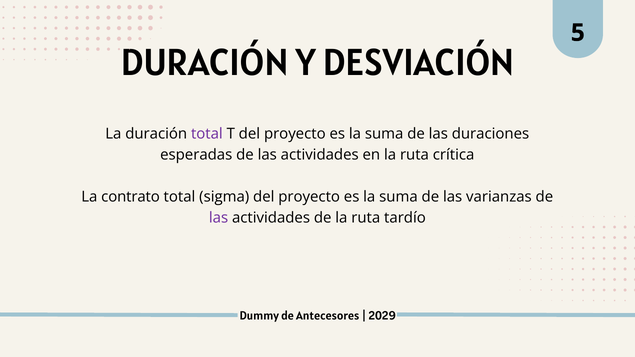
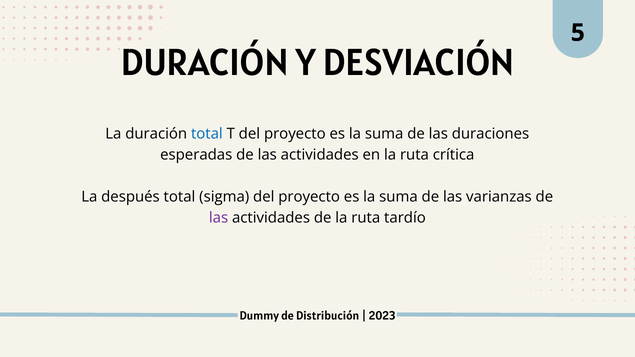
total colour: purple -> blue (207, 134)
contrato: contrato -> después (130, 197)
Antecesores: Antecesores -> Distribución (328, 316)
2029: 2029 -> 2023 (382, 316)
